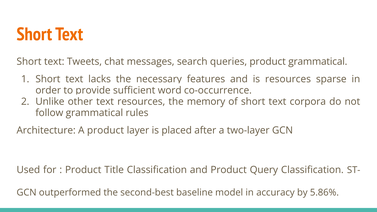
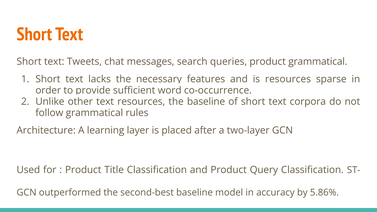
the memory: memory -> baseline (206, 102)
A product: product -> learning (106, 131)
